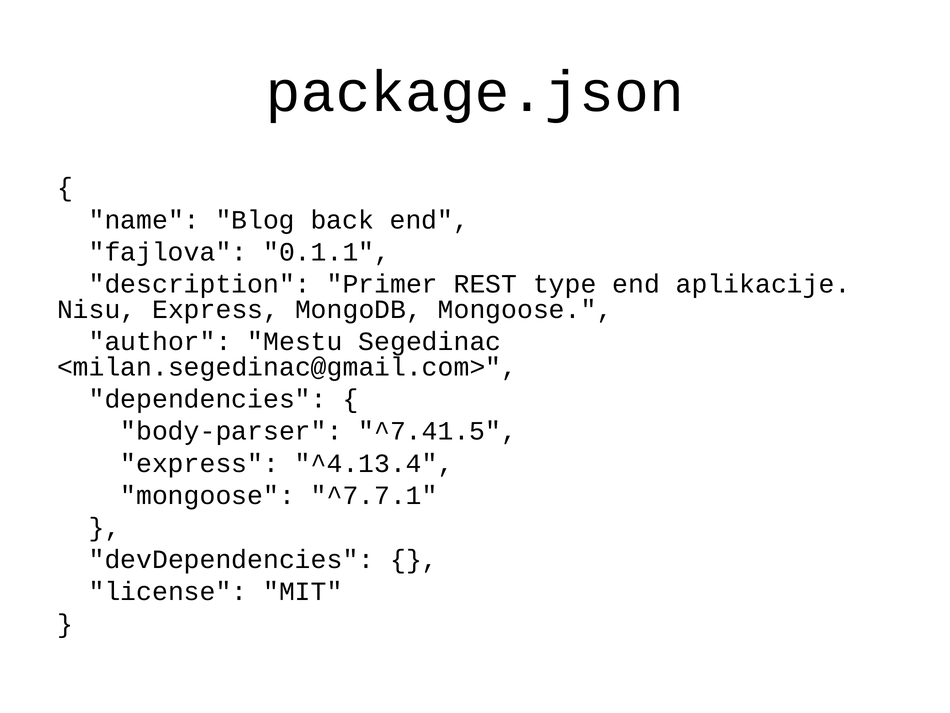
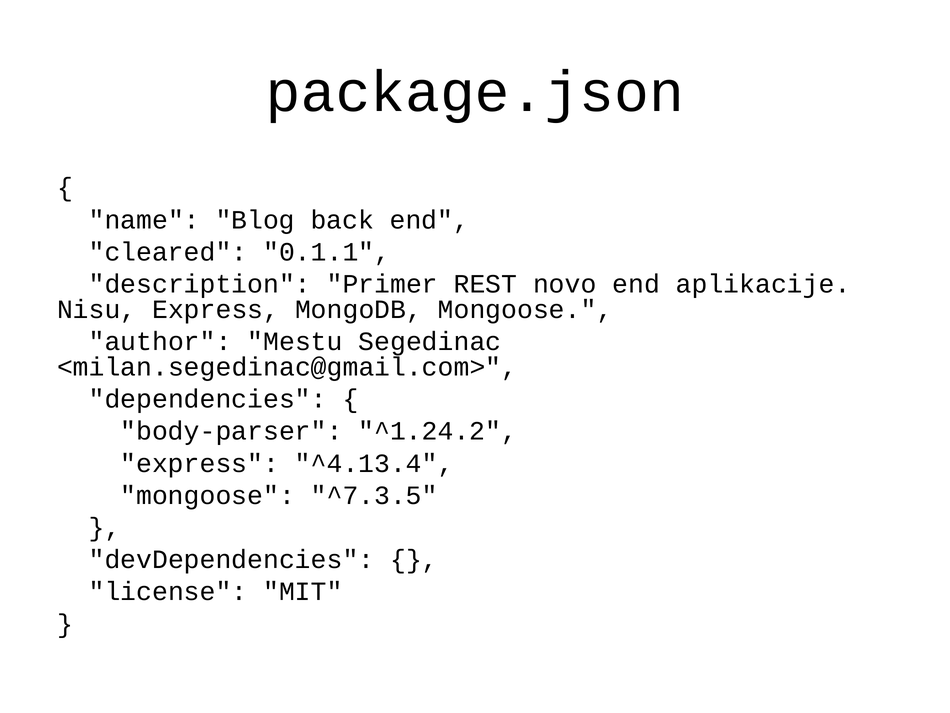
fajlova: fajlova -> cleared (168, 252)
type: type -> novo (565, 284)
^7.41.5: ^7.41.5 -> ^1.24.2 (438, 431)
^7.7.1: ^7.7.1 -> ^7.3.5 (374, 495)
